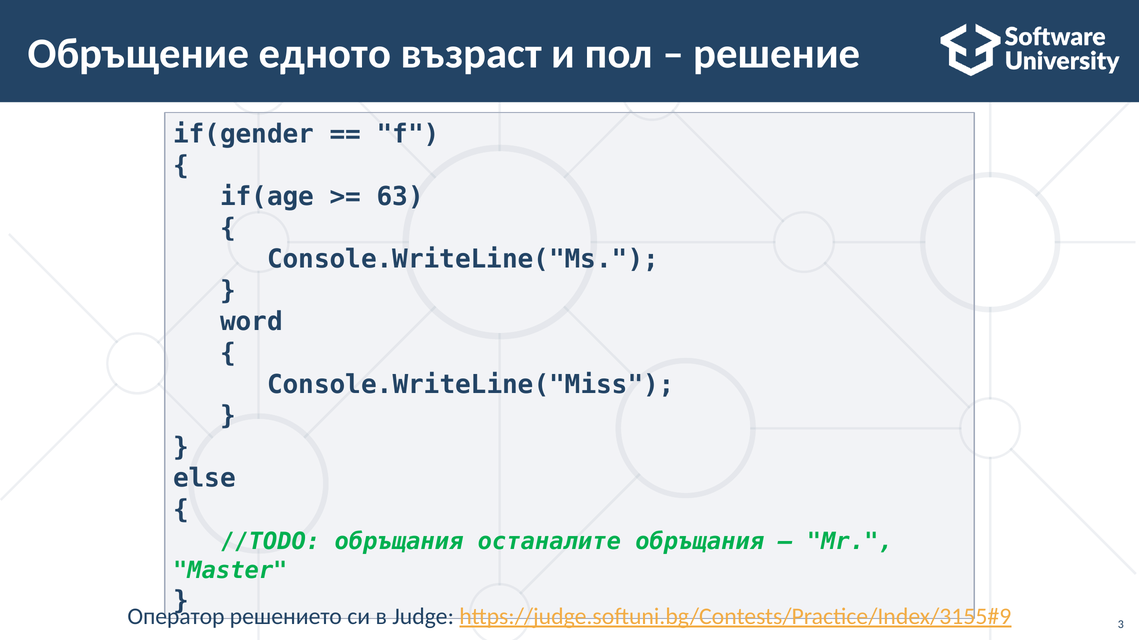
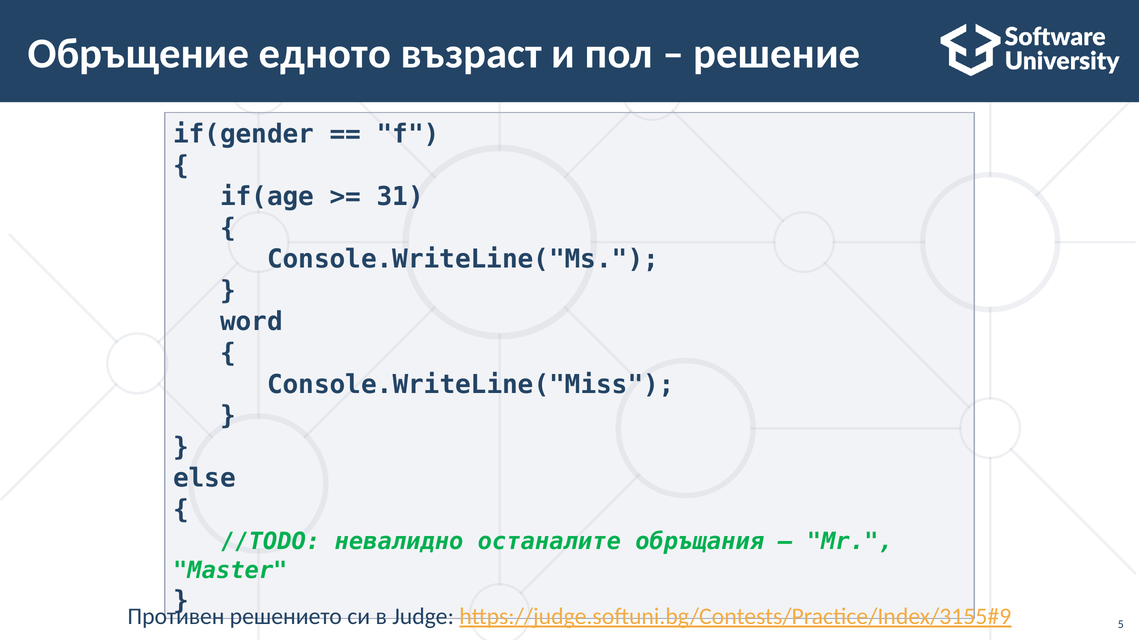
63: 63 -> 31 (400, 197)
//TODO обръщания: обръщания -> невалидно (399, 542)
Оператор: Оператор -> Противен (176, 617)
3: 3 -> 5 (1121, 625)
